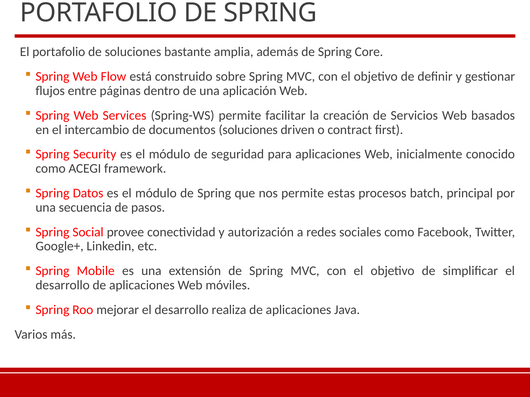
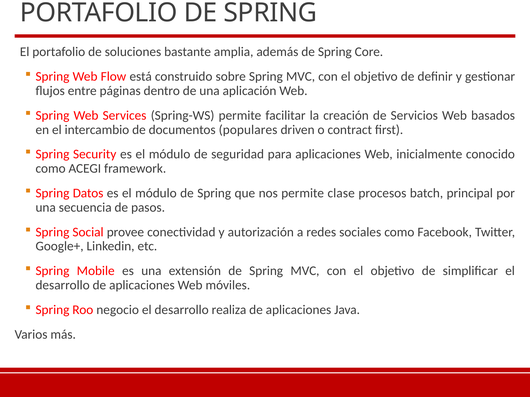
documentos soluciones: soluciones -> populares (248, 130)
estas: estas -> clase (341, 193)
mejorar: mejorar -> negocio (118, 310)
